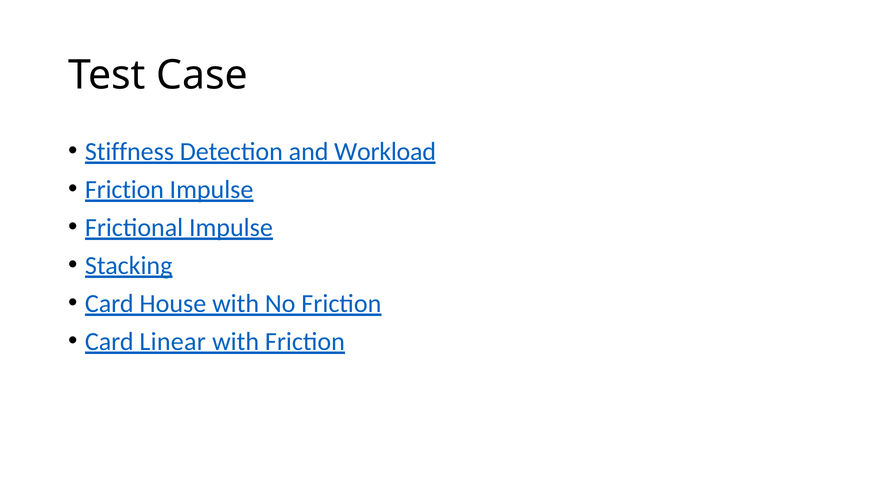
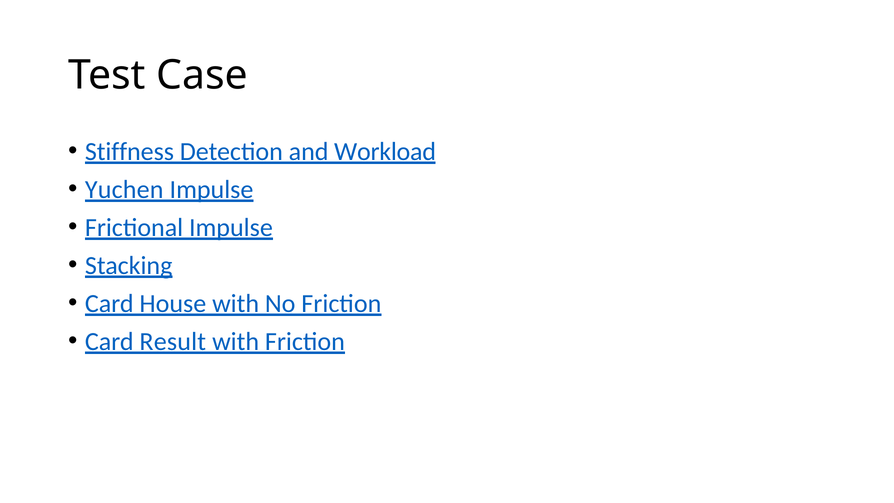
Friction: Friction -> Yuchen (124, 190)
Linear: Linear -> Result (173, 341)
